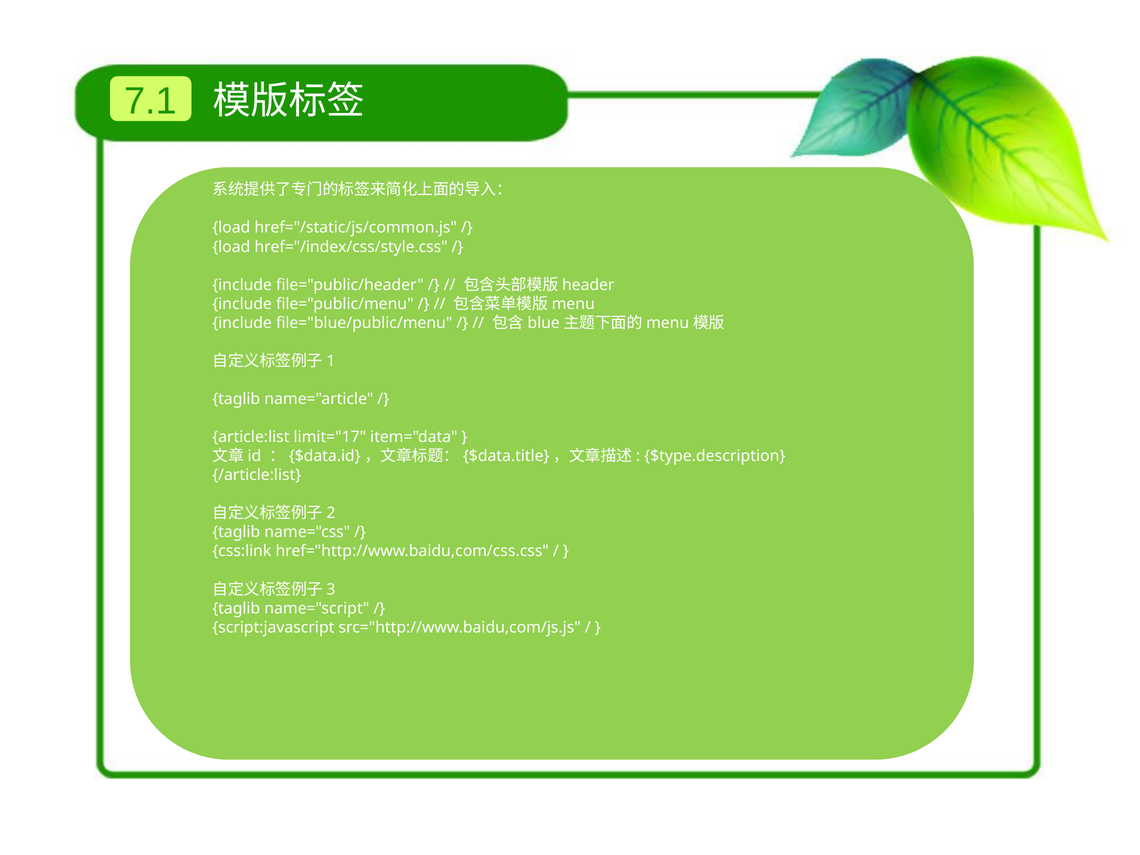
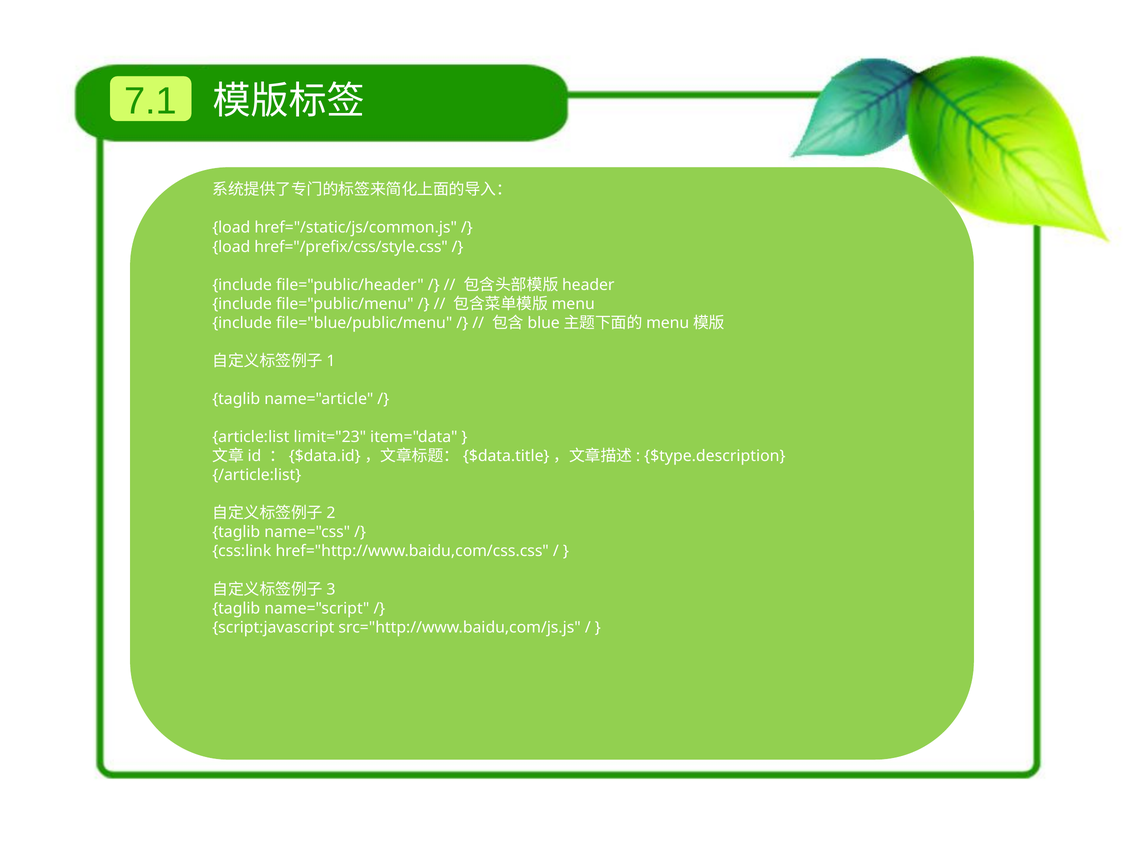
href="/index/css/style.css: href="/index/css/style.css -> href="/prefix/css/style.css (351, 247)
limit="17: limit="17 -> limit="23 (330, 437)
